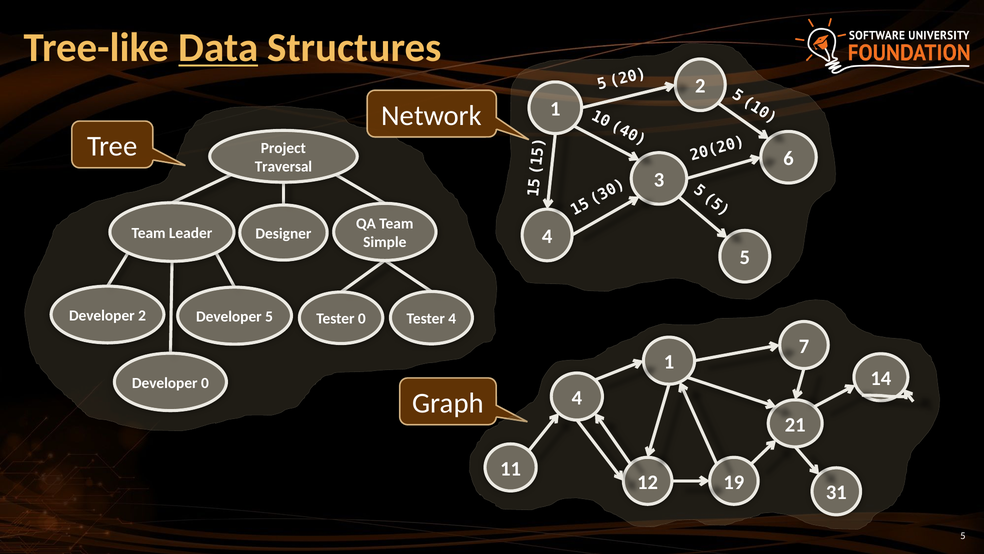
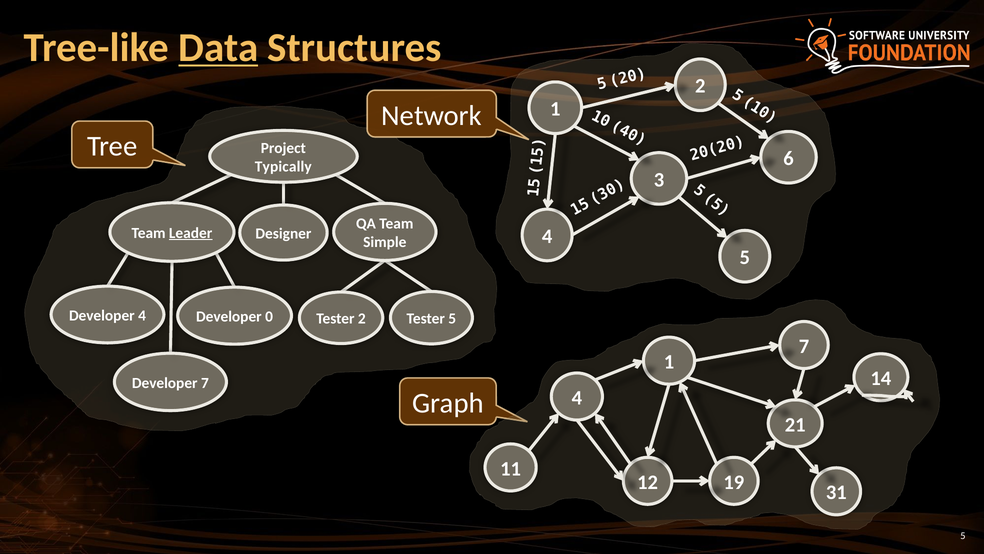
Traversal: Traversal -> Typically (283, 167)
Leader underline: none -> present (191, 233)
Developer 2: 2 -> 4 (142, 315)
Developer 5: 5 -> 0 (269, 317)
Tester 4: 4 -> 5 (452, 319)
Tester 0: 0 -> 2 (362, 319)
Developer 0: 0 -> 7 (205, 383)
